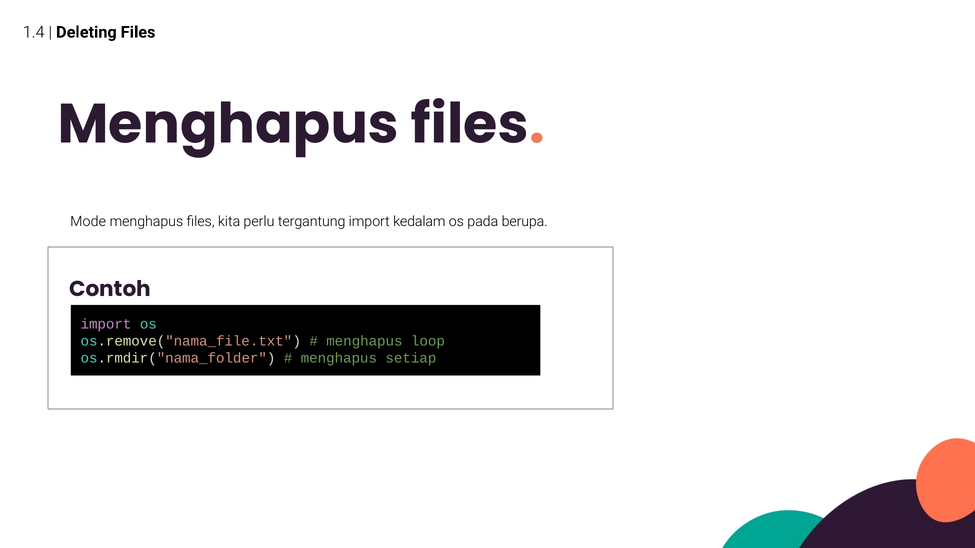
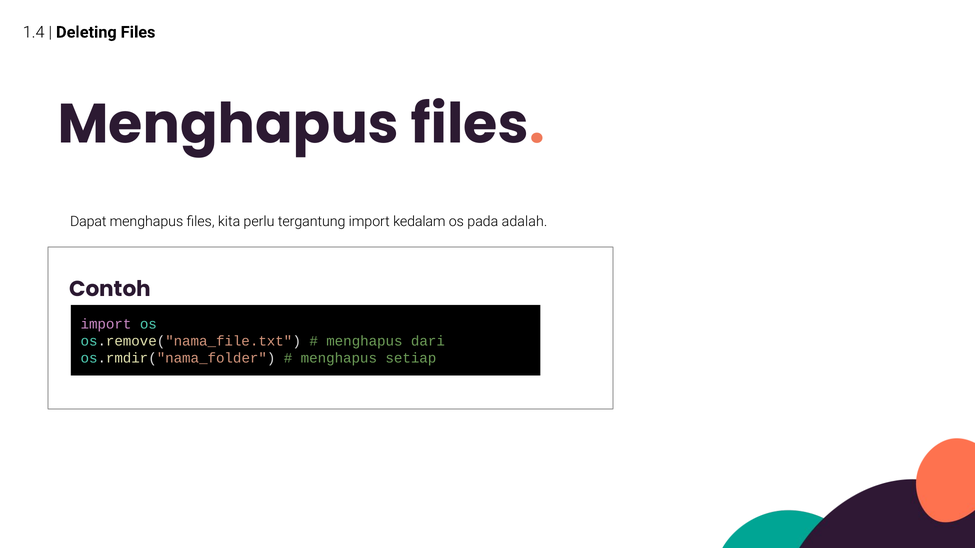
Mode: Mode -> Dapat (88, 222)
berupa: berupa -> adalah (524, 222)
loop: loop -> dari (428, 341)
